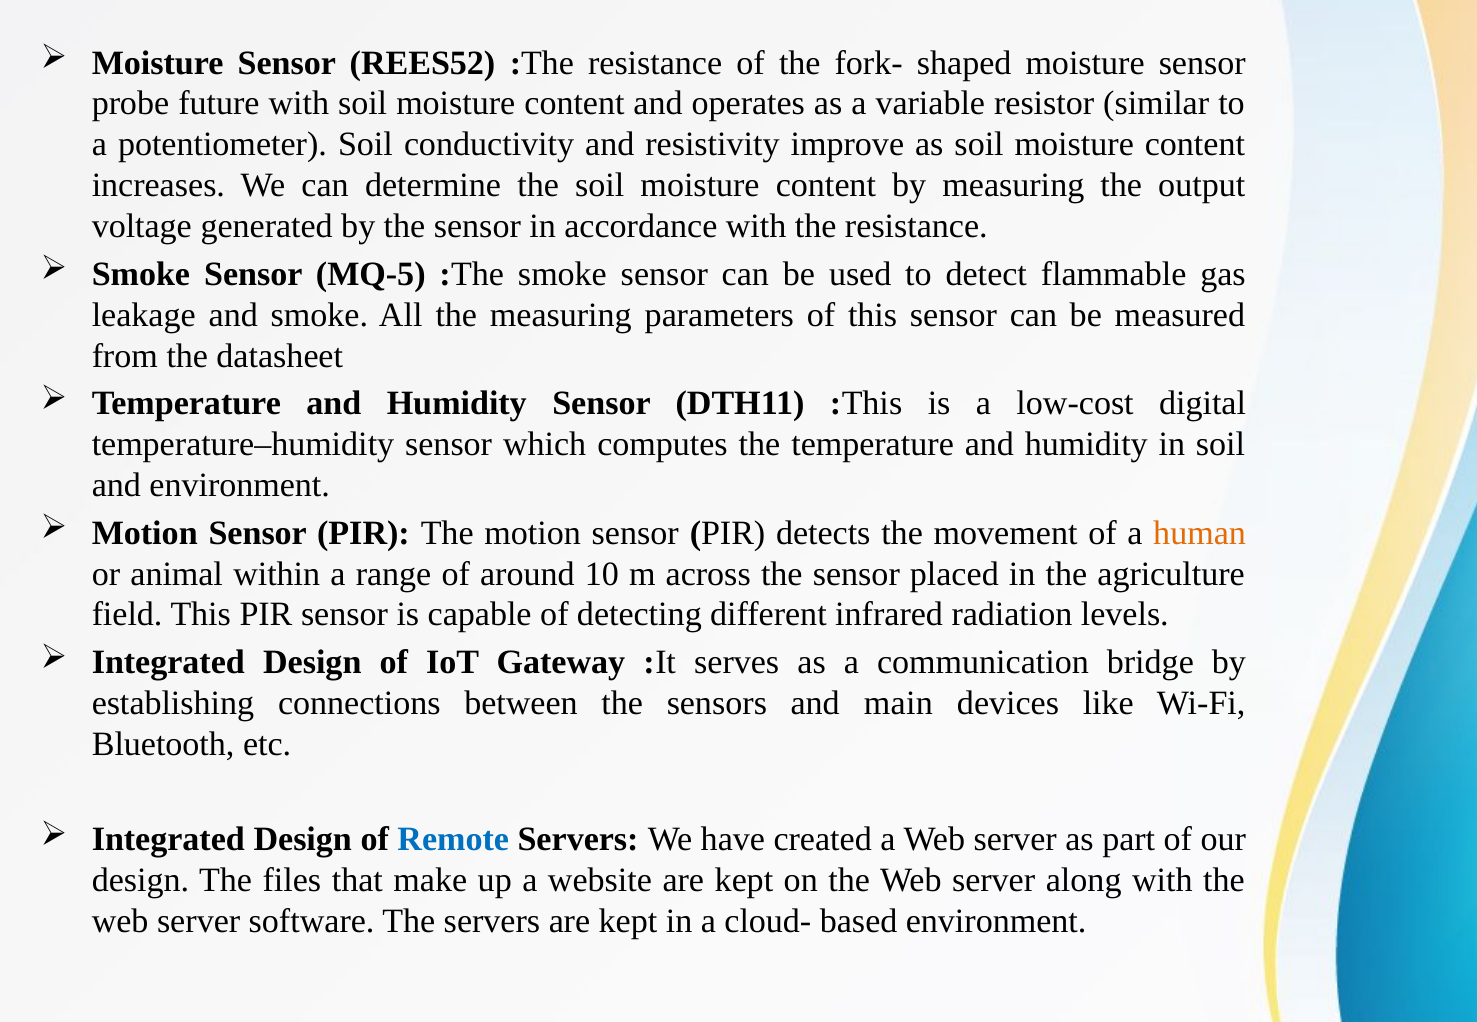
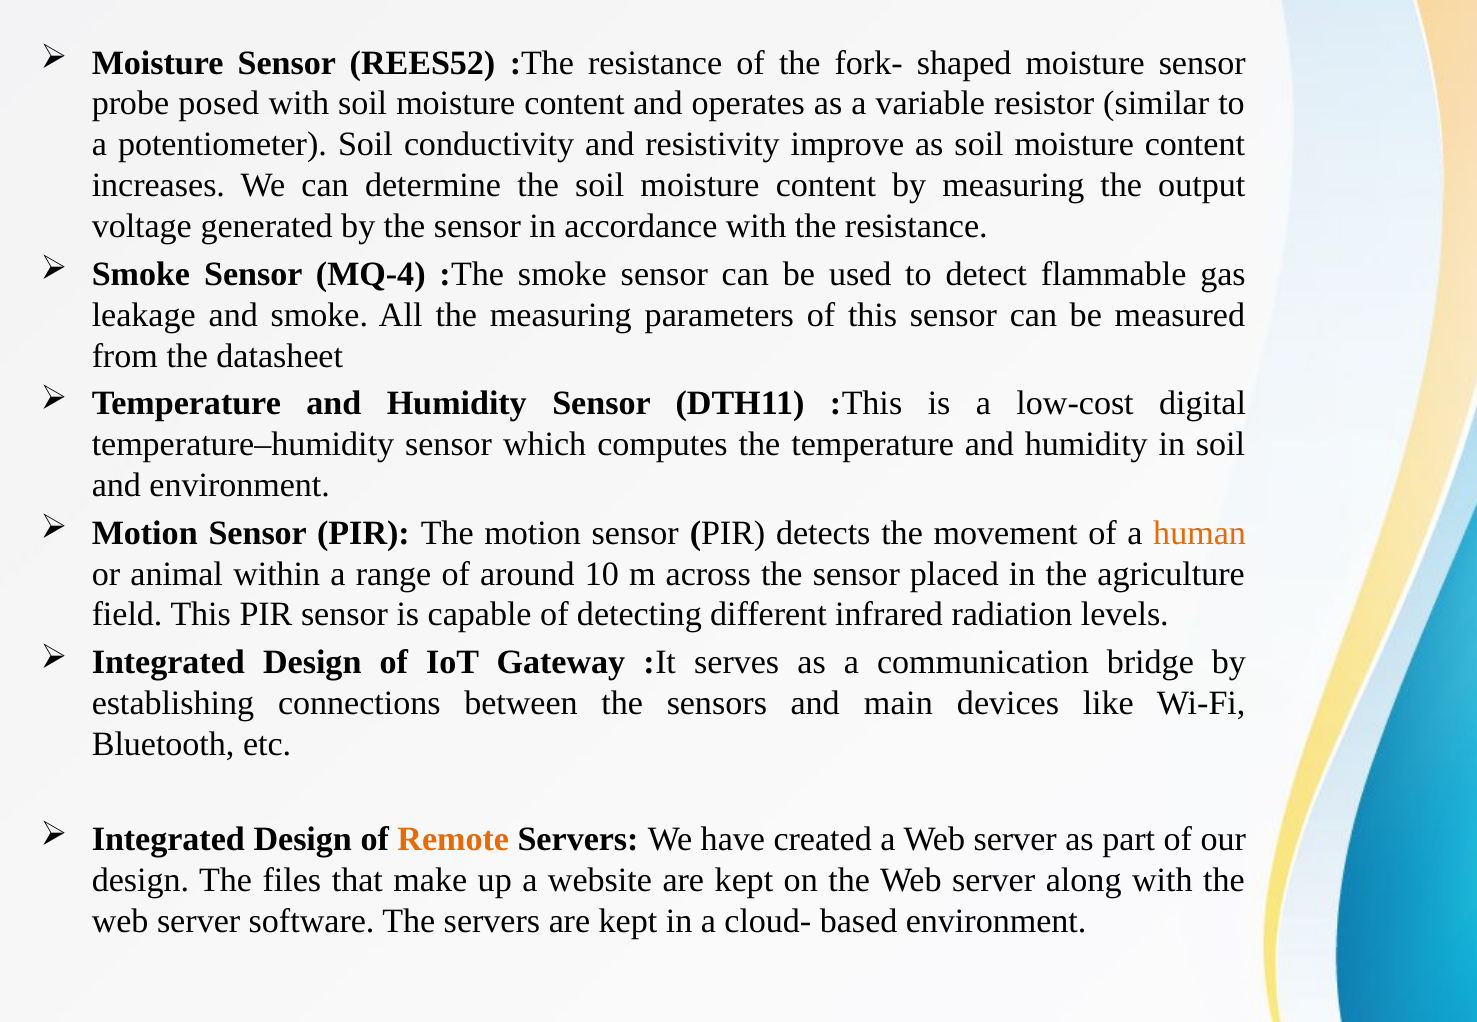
future: future -> posed (219, 104)
MQ-5: MQ-5 -> MQ-4 (371, 274)
Remote colour: blue -> orange (453, 840)
